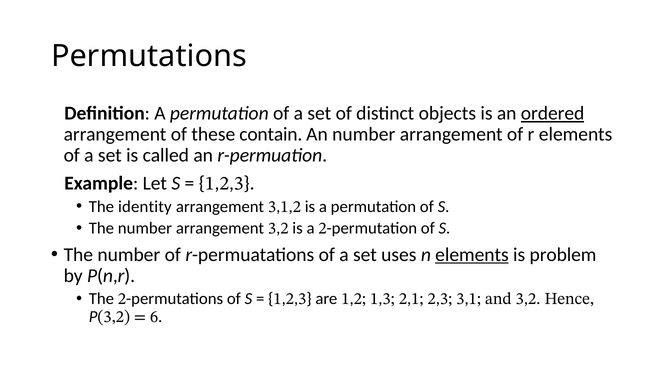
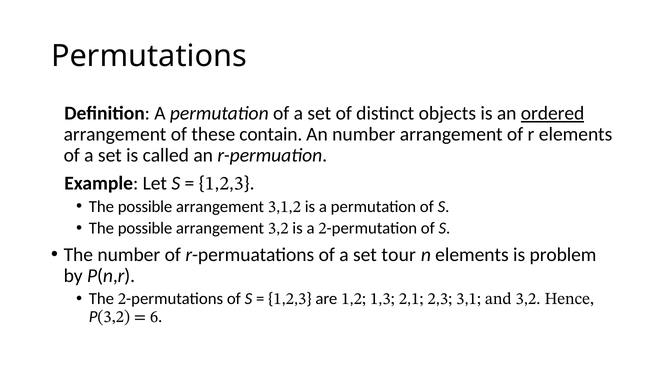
identity: identity -> possible (145, 207)
number: number -> possible (145, 228)
uses: uses -> tour (399, 255)
elements underline: present -> none (472, 255)
